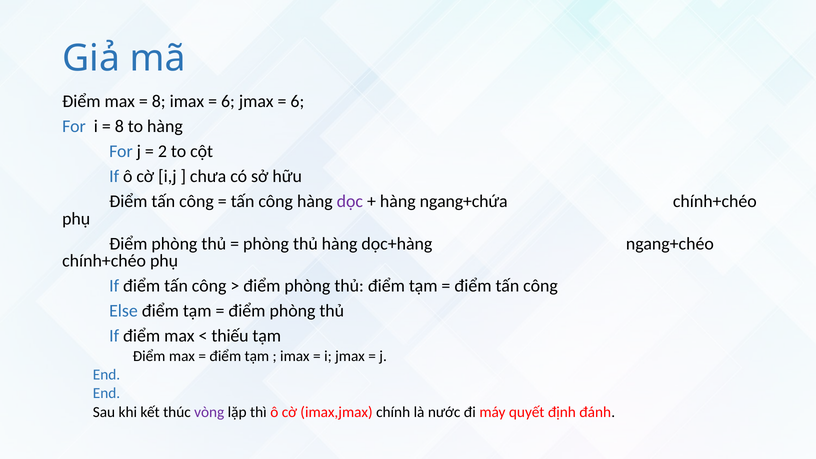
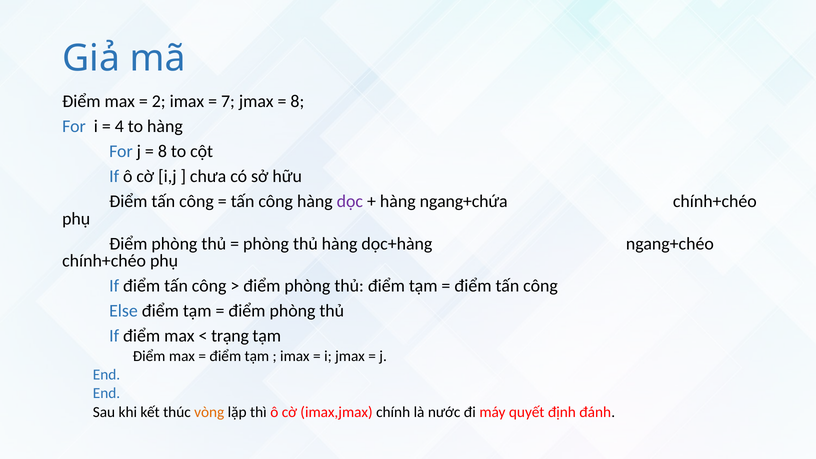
8: 8 -> 2 (159, 101)
6: 6 -> 7 (228, 101)
6: 6 -> 8 (297, 101)
8: 8 -> 4 (119, 126)
2: 2 -> 8 (162, 151)
thiếu: thiếu -> trạng (230, 336)
vòng colour: purple -> orange (209, 412)
